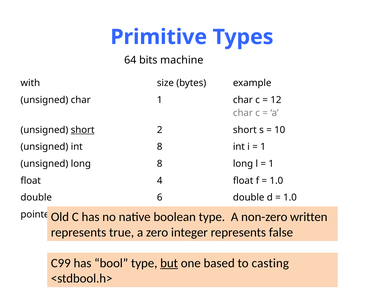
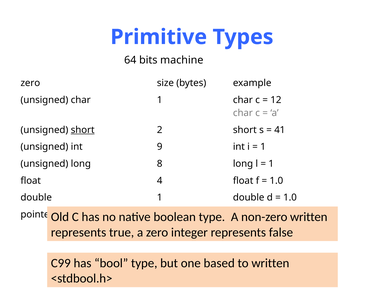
with: with -> zero (30, 83)
10: 10 -> 41 (280, 130)
int 8: 8 -> 9 (160, 147)
double 6: 6 -> 1 (160, 198)
but underline: present -> none (169, 263)
to casting: casting -> written (270, 263)
